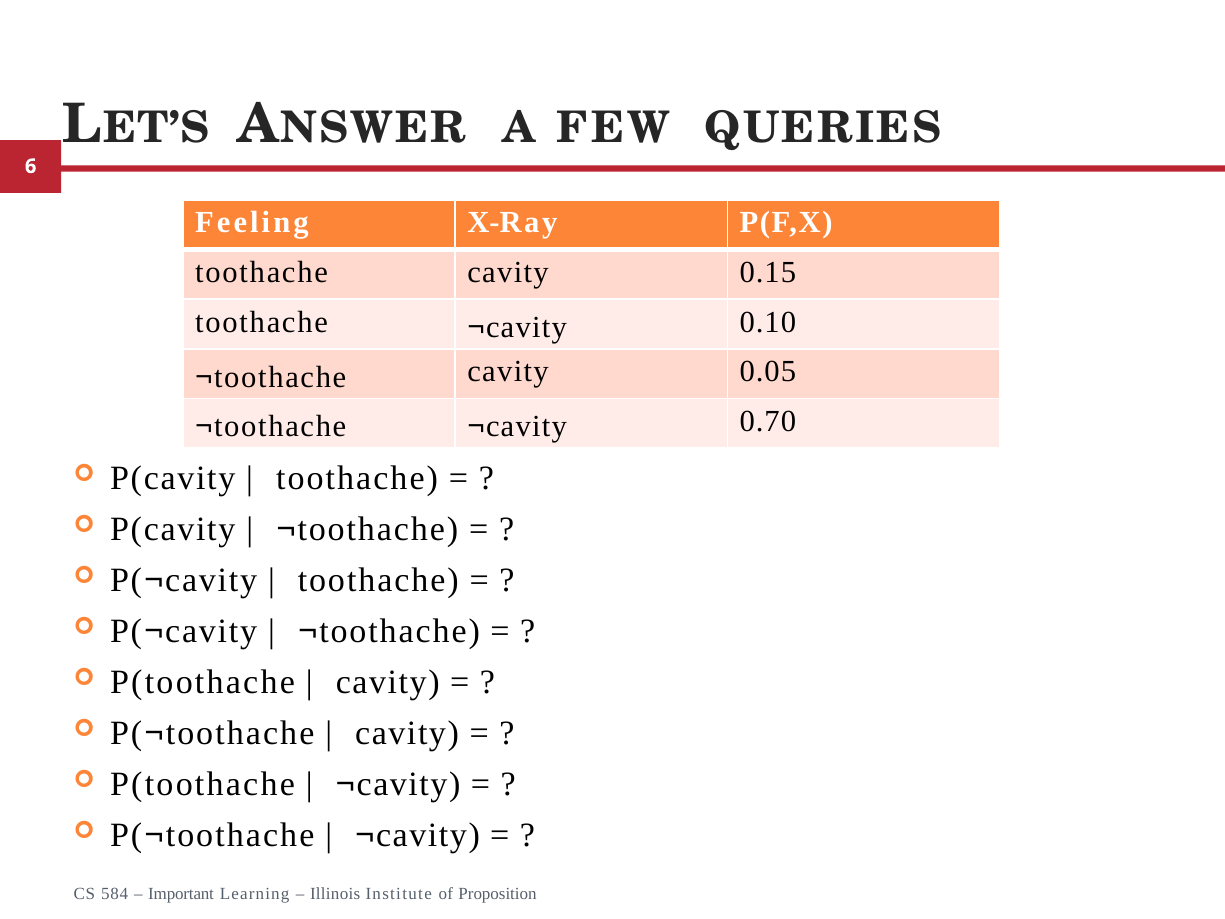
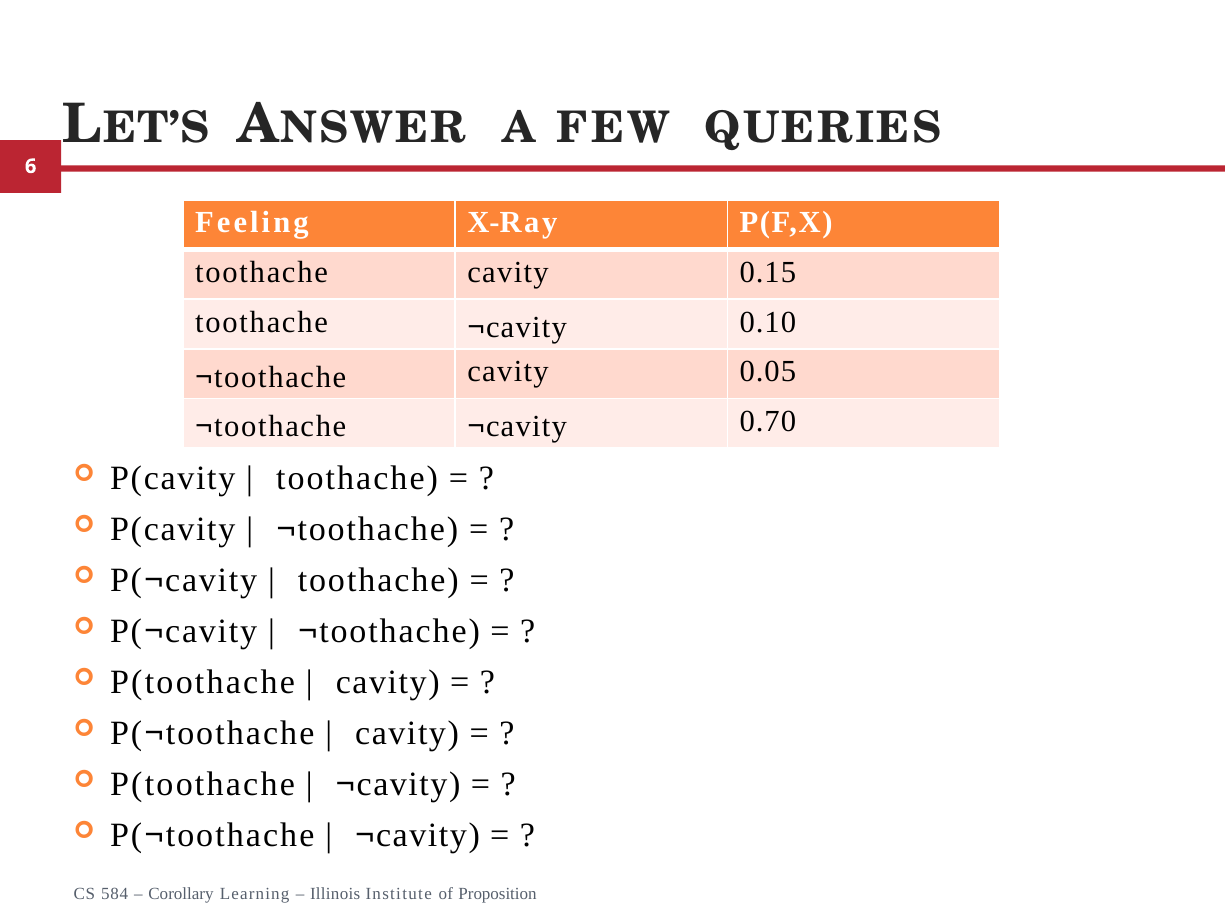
Important: Important -> Corollary (181, 894)
